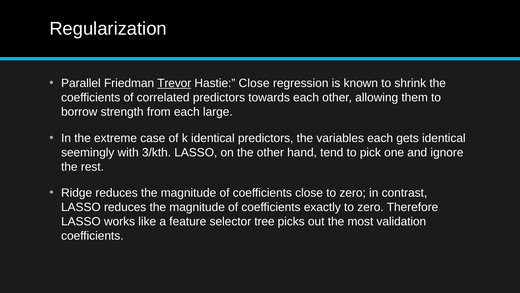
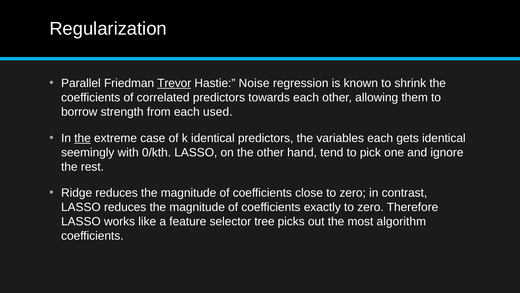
Hastie Close: Close -> Noise (254, 83)
large: large -> used (218, 112)
the underline: none -> present (83, 138)
3/kth: 3/kth -> 0/kth (157, 152)
validation: validation -> algorithm (401, 221)
